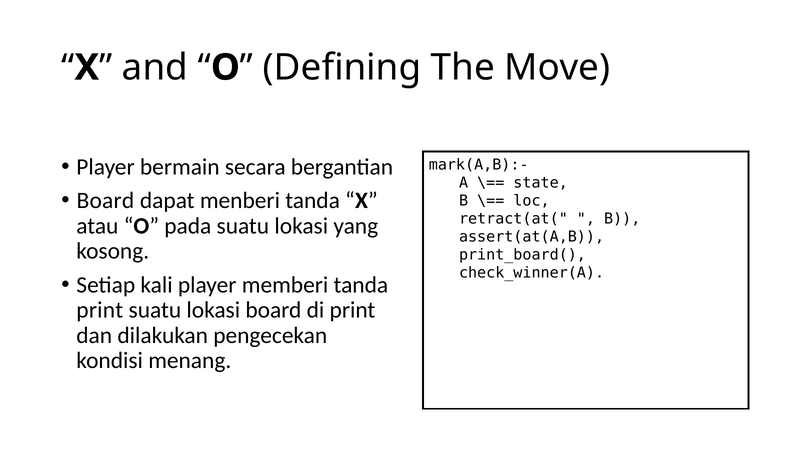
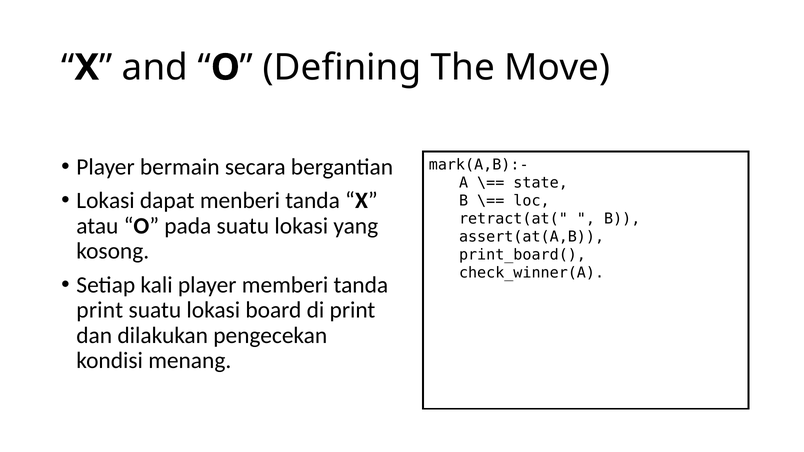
Board: Board -> Lokasi (106, 201)
